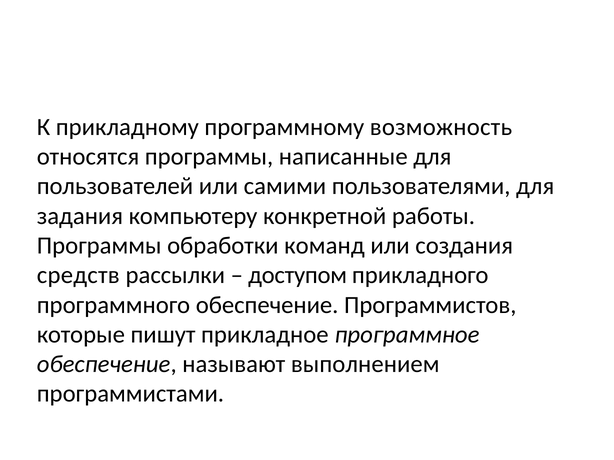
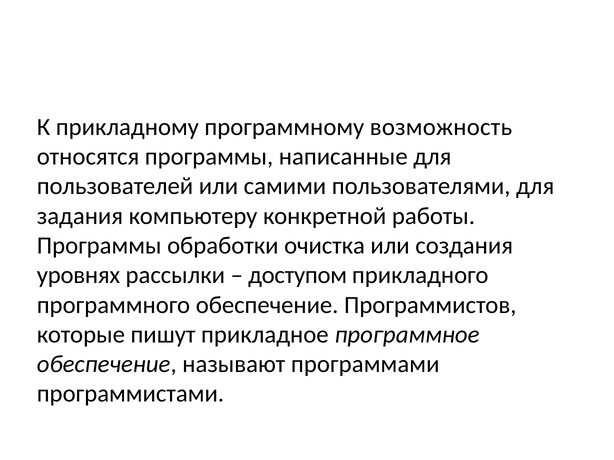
команд: команд -> очистка (325, 246)
средств: средств -> уровнях (79, 276)
выполнением: выполнением -> программами (365, 365)
